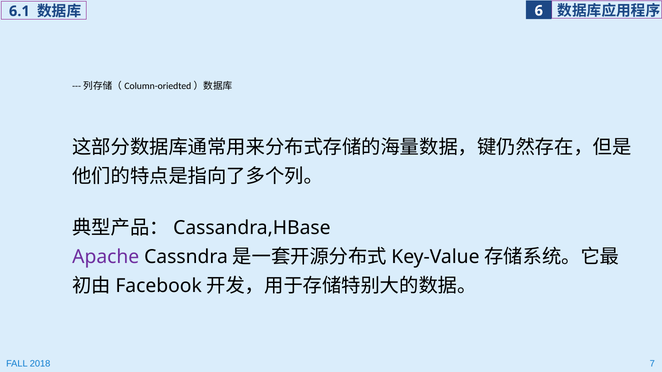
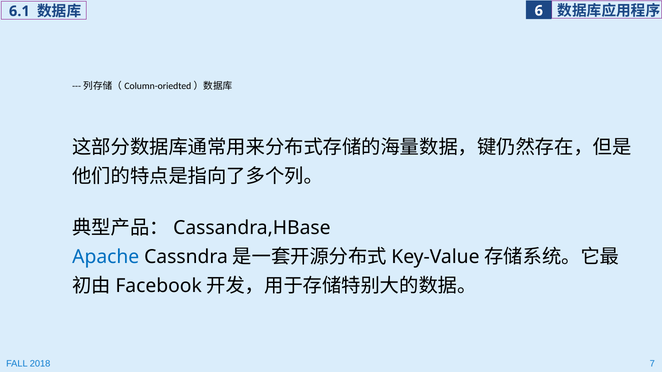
Apache colour: purple -> blue (106, 257)
